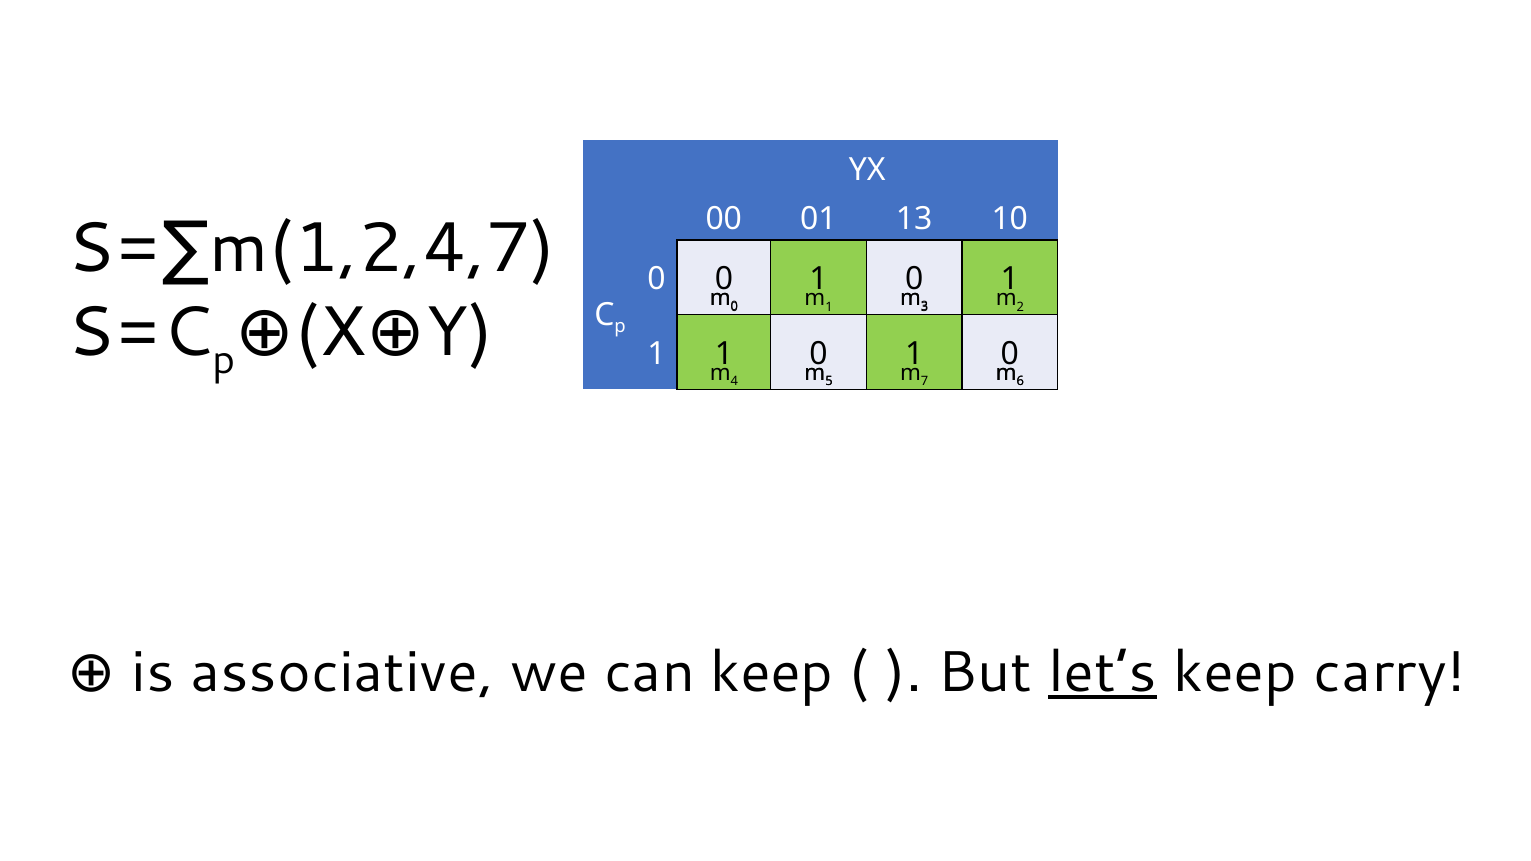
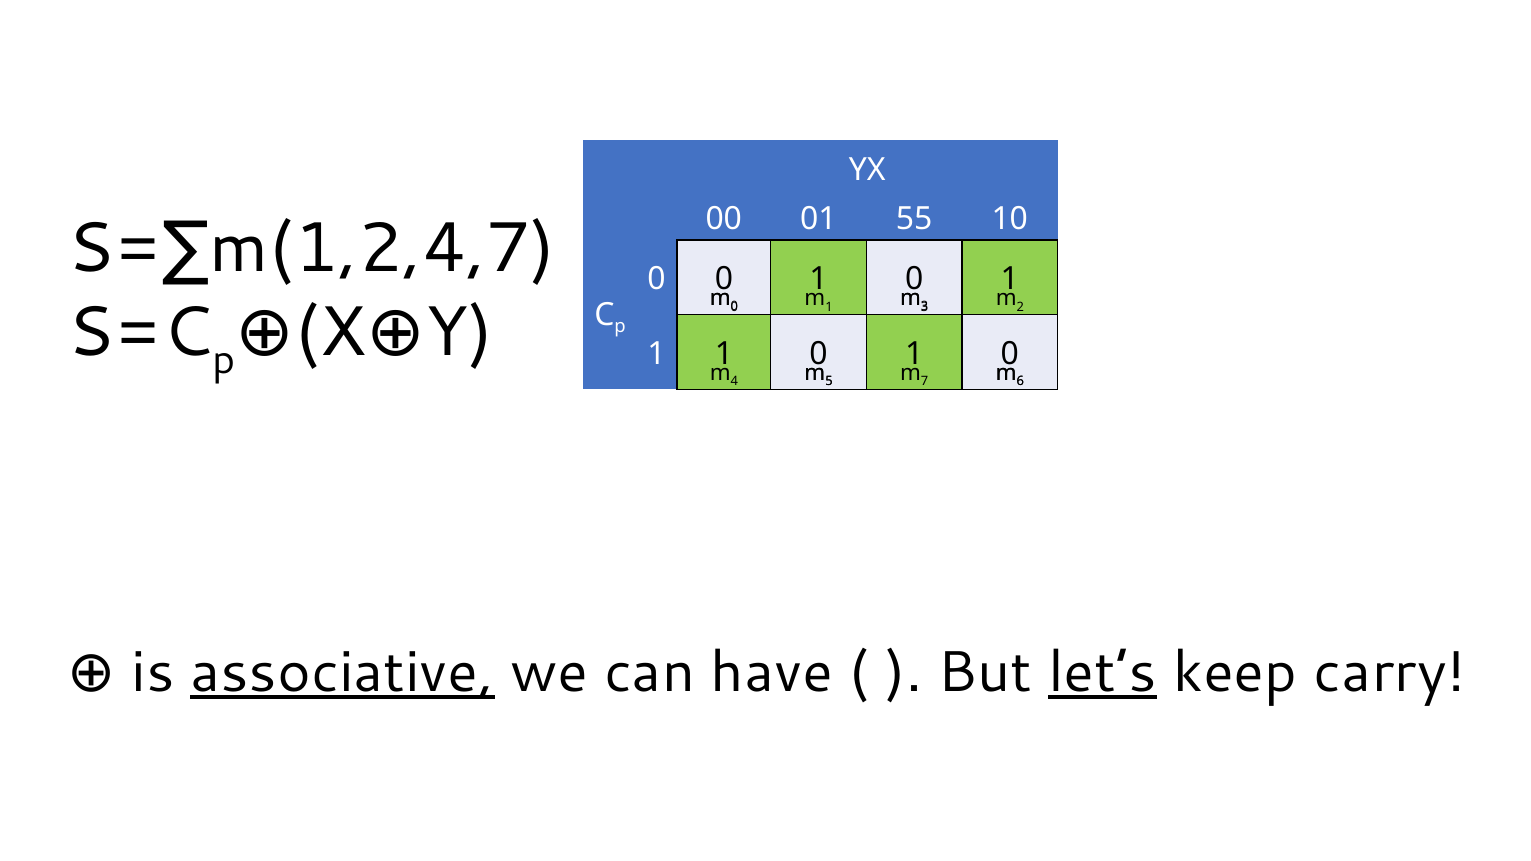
13: 13 -> 55 (914, 219)
associative underline: none -> present (342, 672)
can keep: keep -> have (772, 672)
